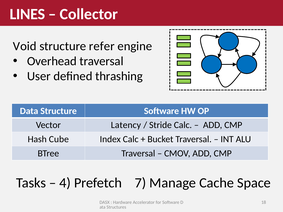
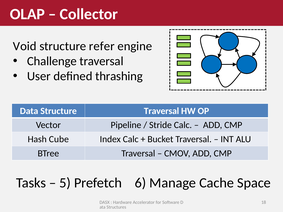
LINES: LINES -> OLAP (27, 14)
Overhead: Overhead -> Challenge (52, 61)
Structure Software: Software -> Traversal (161, 111)
Latency: Latency -> Pipeline (126, 125)
4: 4 -> 5 (65, 183)
7: 7 -> 6 (140, 183)
